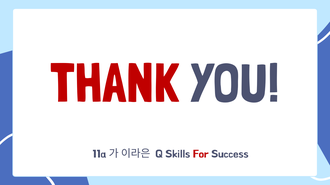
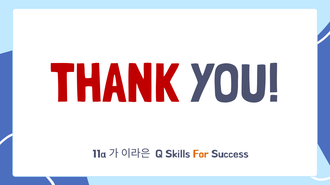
For colour: red -> orange (201, 154)
